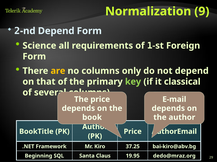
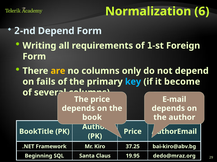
9: 9 -> 6 (202, 11)
Science: Science -> Writing (39, 46)
that: that -> fails (46, 82)
key colour: light green -> light blue (133, 82)
classical: classical -> become (182, 82)
